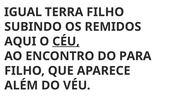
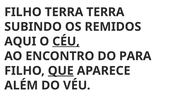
IGUAL: IGUAL -> FILHO (23, 12)
TERRA FILHO: FILHO -> TERRA (105, 12)
QUE underline: none -> present (61, 71)
